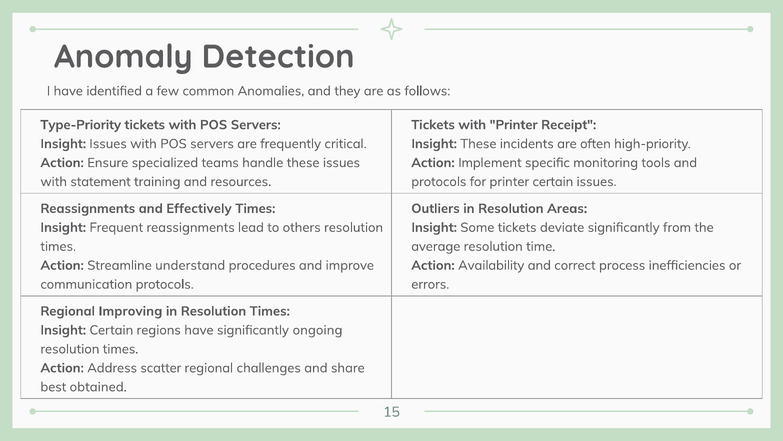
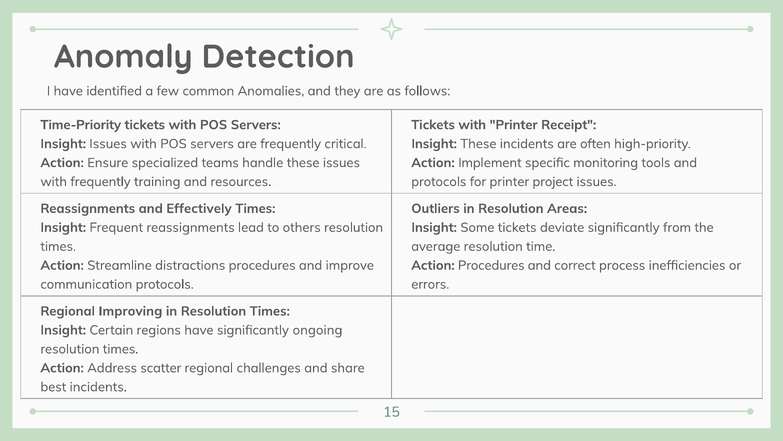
Type-Priority: Type-Priority -> Time-Priority (81, 125)
with statement: statement -> frequently (101, 182)
printer certain: certain -> project (553, 182)
understand: understand -> distractions (190, 265)
Action Availability: Availability -> Procedures (491, 265)
best obtained: obtained -> incidents (98, 387)
